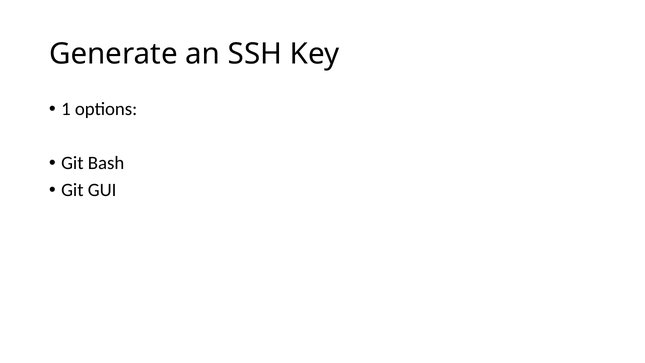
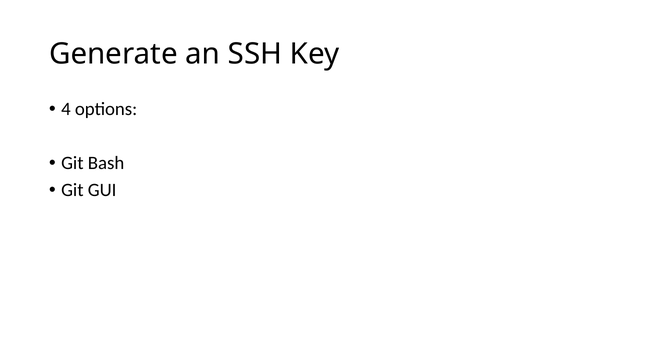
1: 1 -> 4 (66, 109)
